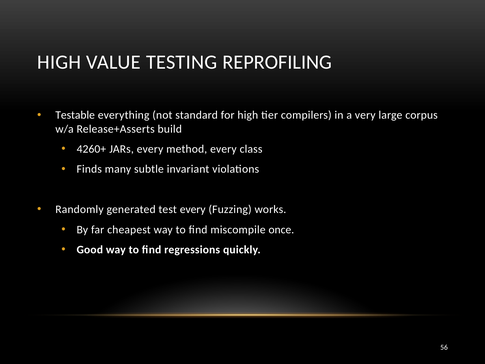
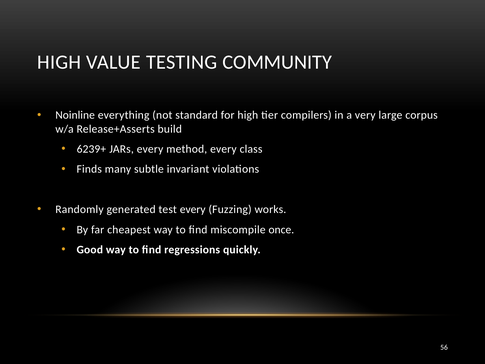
REPROFILING: REPROFILING -> COMMUNITY (277, 62)
Testable: Testable -> Noinline (75, 115)
4260+: 4260+ -> 6239+ (91, 149)
